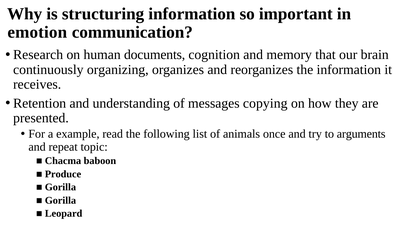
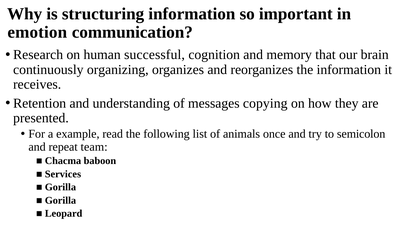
documents: documents -> successful (154, 55)
arguments: arguments -> semicolon (361, 134)
topic: topic -> team (94, 147)
Produce: Produce -> Services (63, 174)
